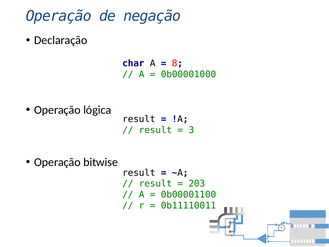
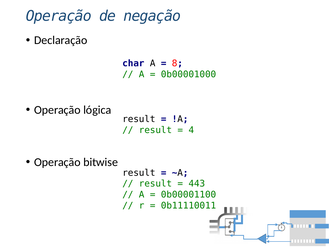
3: 3 -> 4 (191, 130)
203: 203 -> 443 (197, 184)
